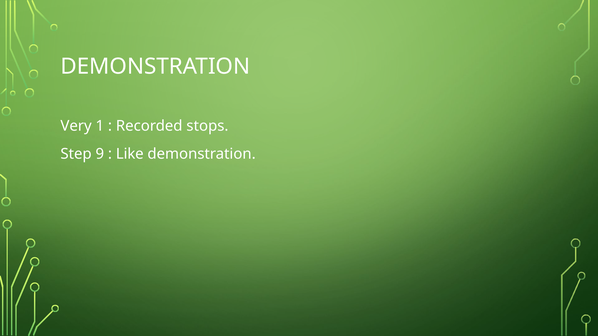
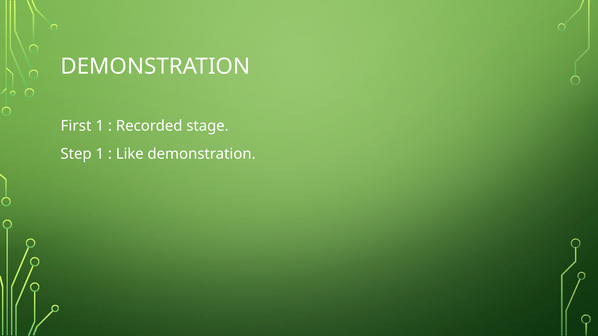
Very: Very -> First (76, 126)
stops: stops -> stage (208, 126)
Step 9: 9 -> 1 (100, 154)
